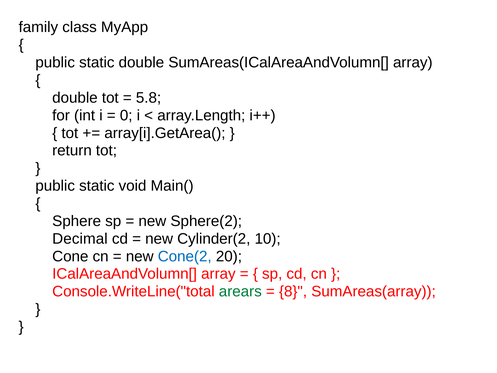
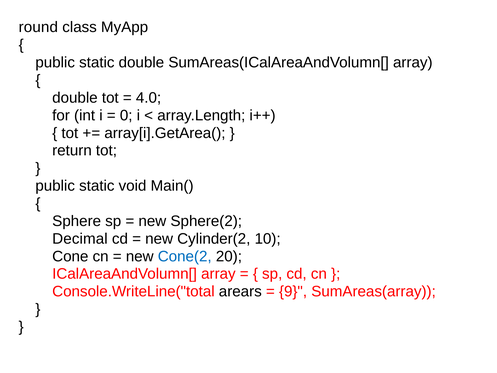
family: family -> round (38, 27)
5.8: 5.8 -> 4.0 (149, 98)
arears colour: green -> black (240, 291)
8: 8 -> 9 (293, 291)
